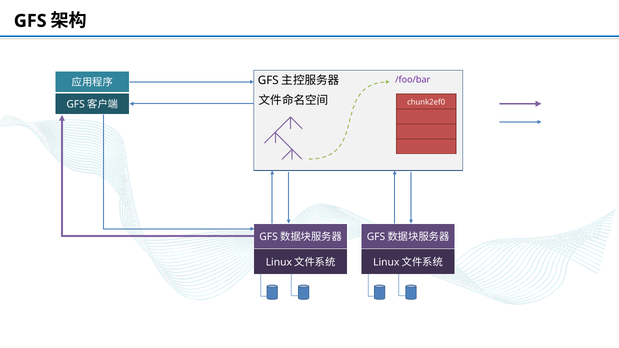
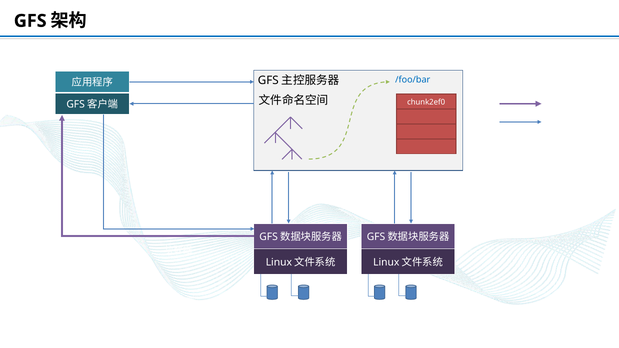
/foo/bar colour: purple -> blue (413, 80)
